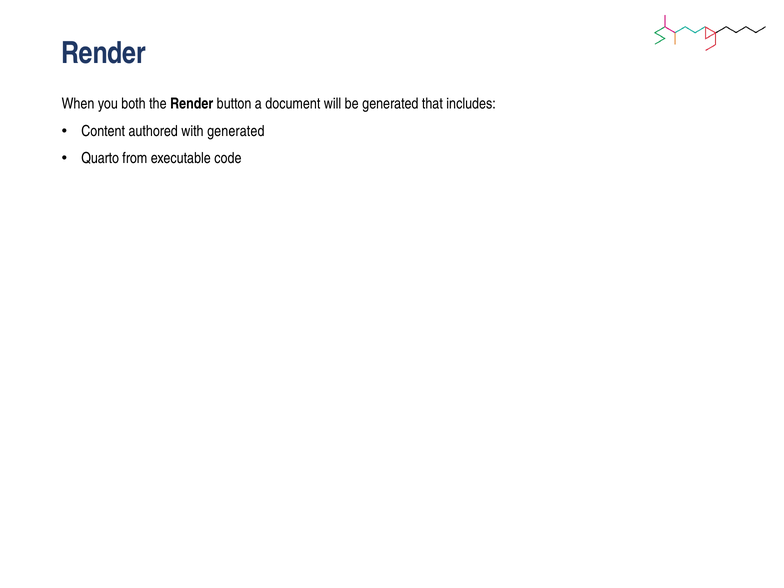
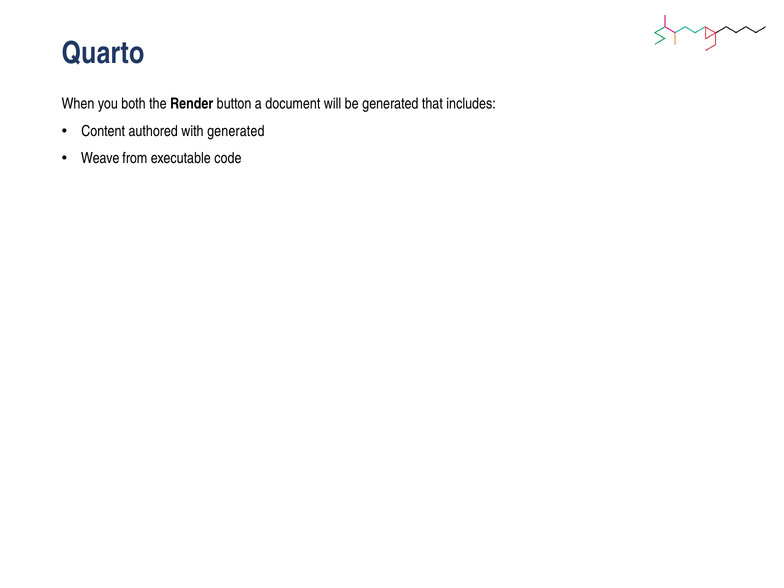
Render: Render -> Quarto (103, 53)
Quarto: Quarto -> Weave (100, 158)
